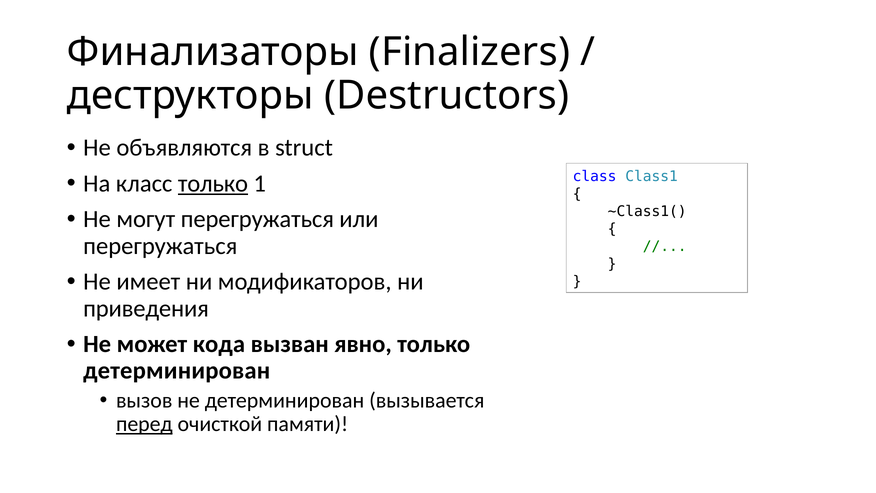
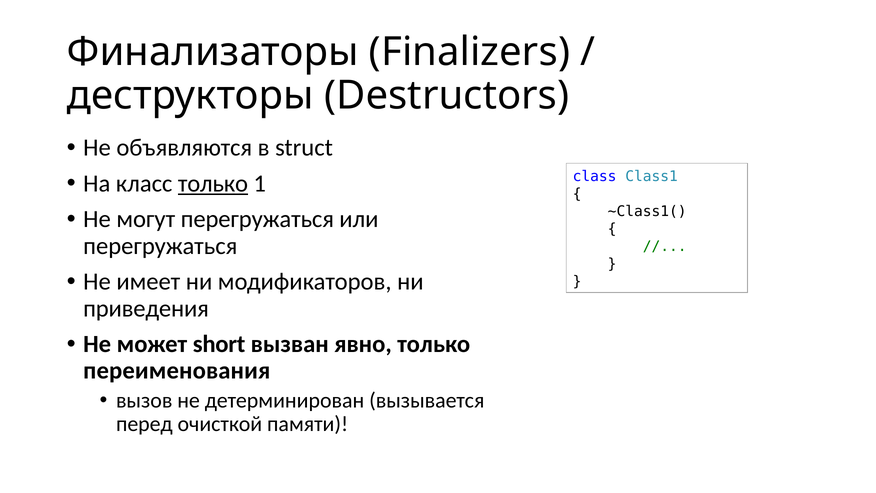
кода: кода -> short (219, 344)
детерминирован: детерминирован -> переименования (177, 371)
перед underline: present -> none (144, 424)
